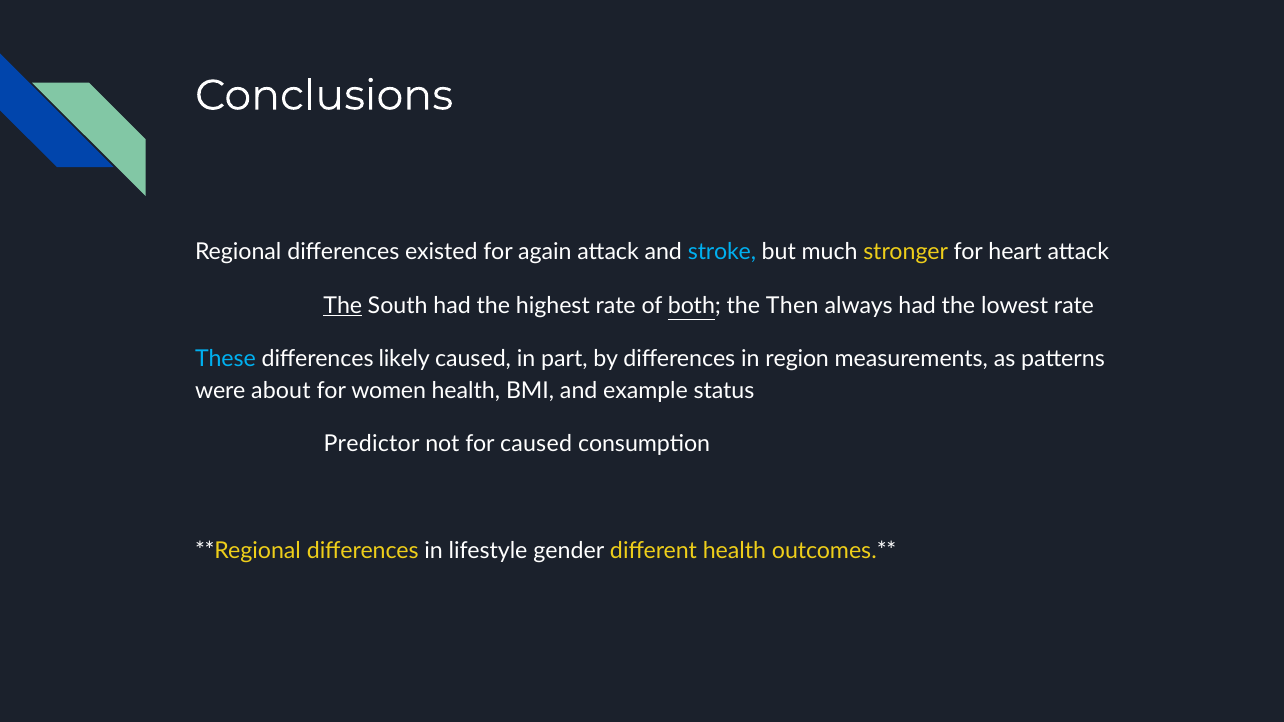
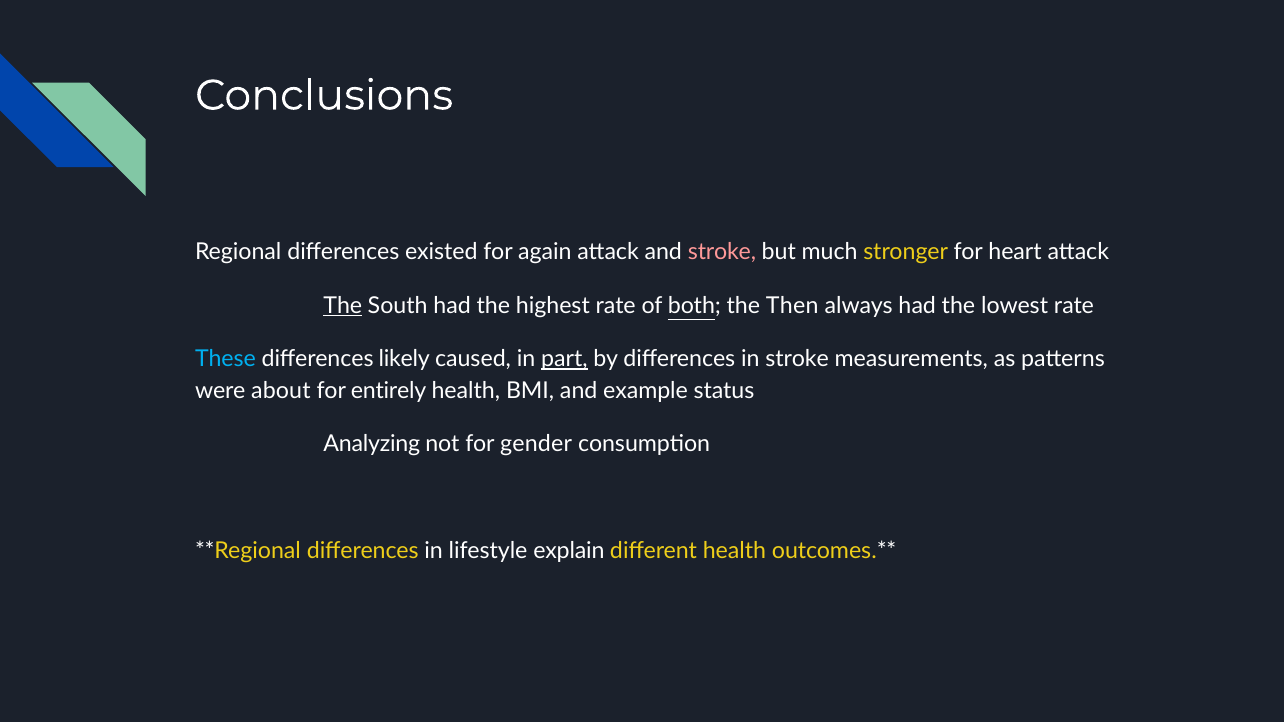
stroke colour: light blue -> pink (722, 252)
part underline: none -> present (564, 359)
in region: region -> stroke (797, 359)
women: women -> entirely (389, 391)
Predictor: Predictor -> Analyzing (372, 444)
for caused: caused -> gender (536, 444)
gender: gender -> explain (569, 551)
